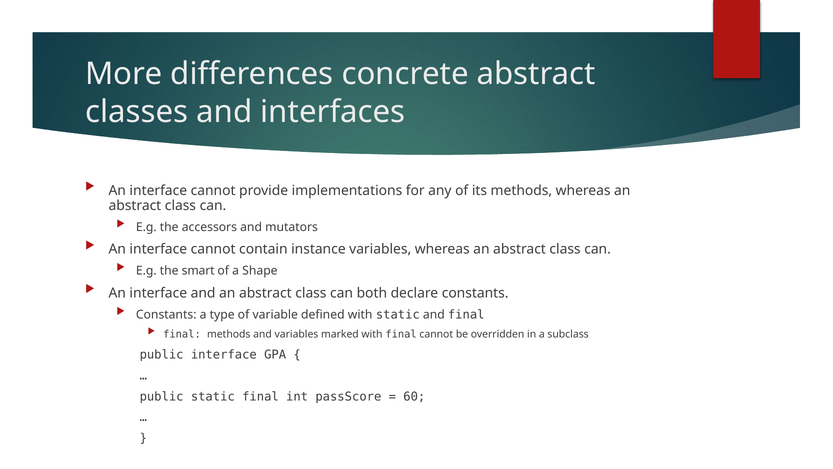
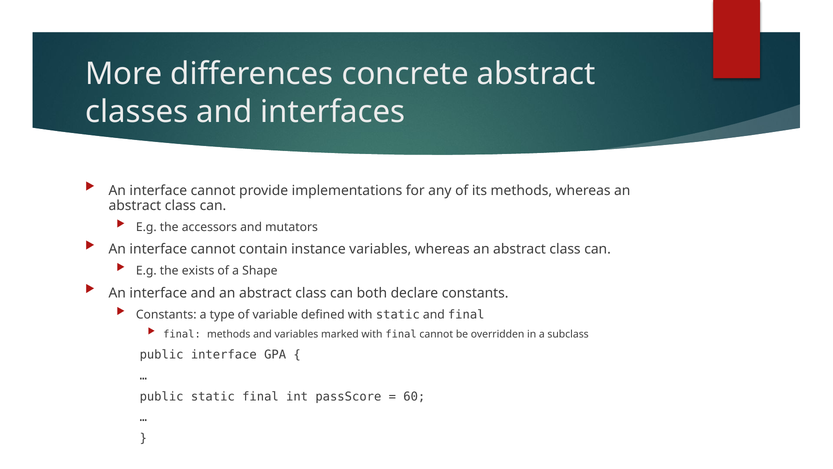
smart: smart -> exists (198, 271)
